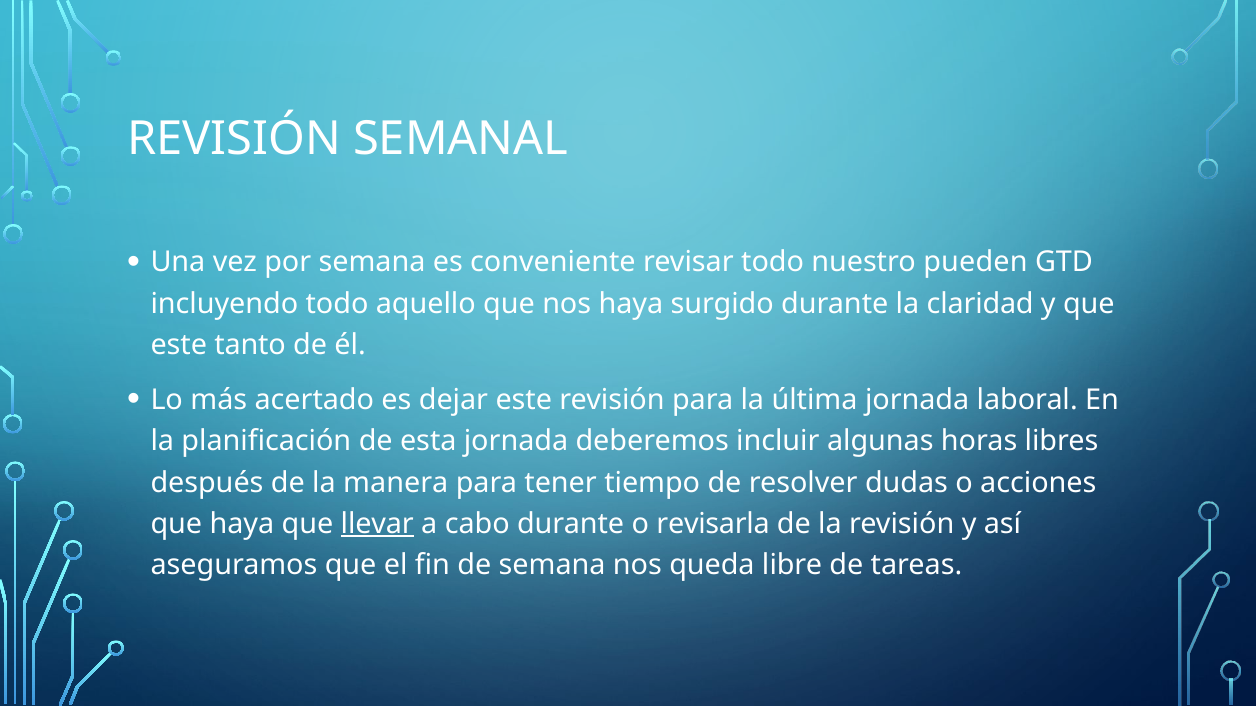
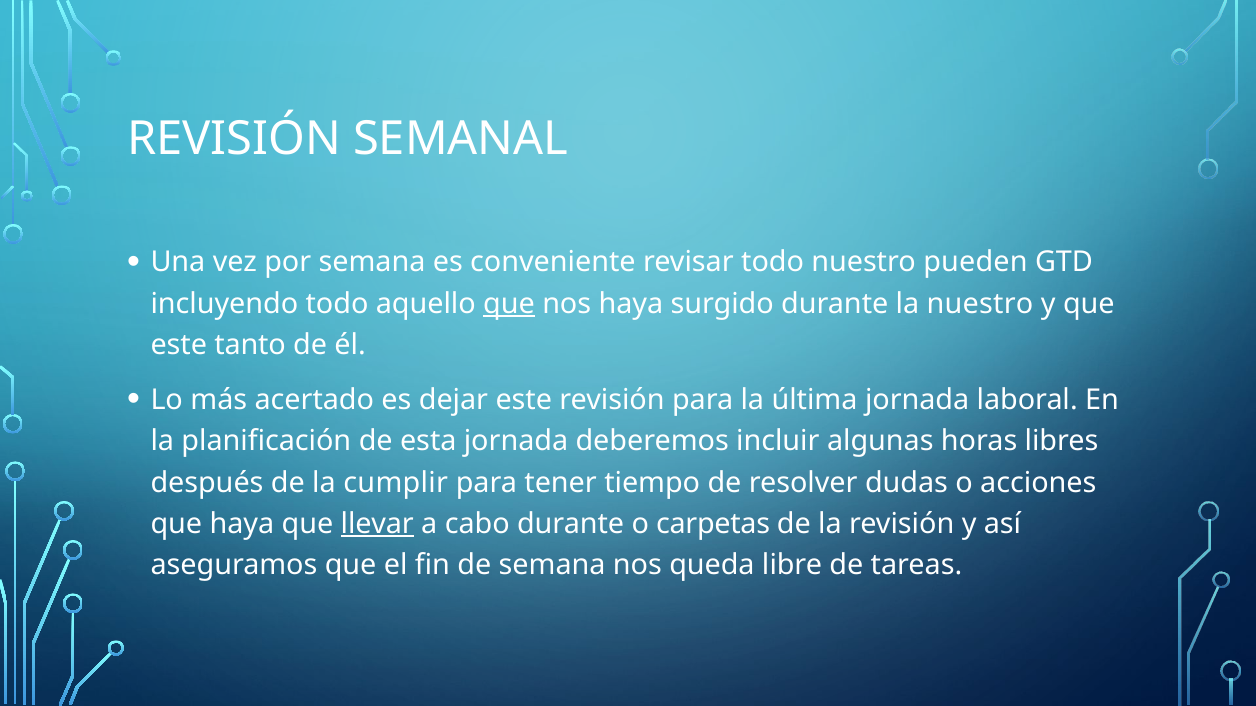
que underline: none -> present (509, 304)
la claridad: claridad -> nuestro (980, 304)
manera: manera -> cumplir (396, 483)
revisarla: revisarla -> carpetas (713, 524)
